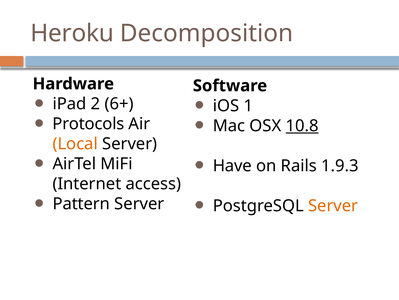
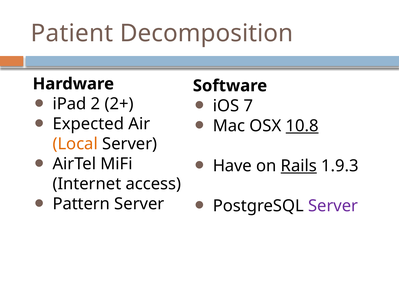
Heroku: Heroku -> Patient (72, 33)
6+: 6+ -> 2+ (119, 104)
1: 1 -> 7 (248, 106)
Protocols: Protocols -> Expected (88, 124)
Rails underline: none -> present (299, 165)
Server colour: orange -> purple (333, 205)
